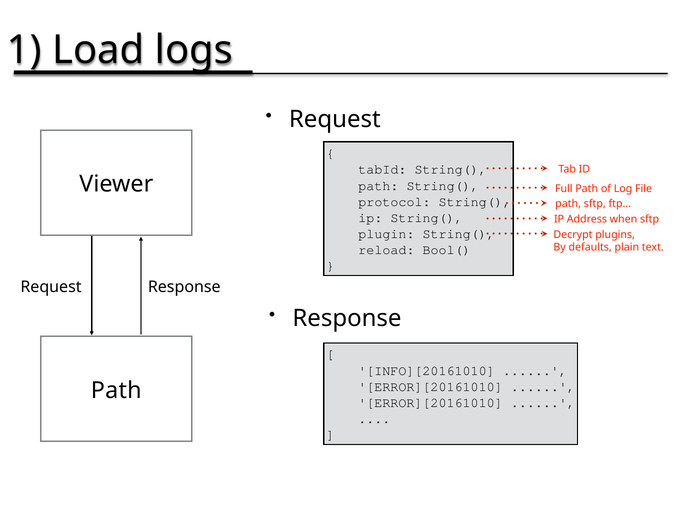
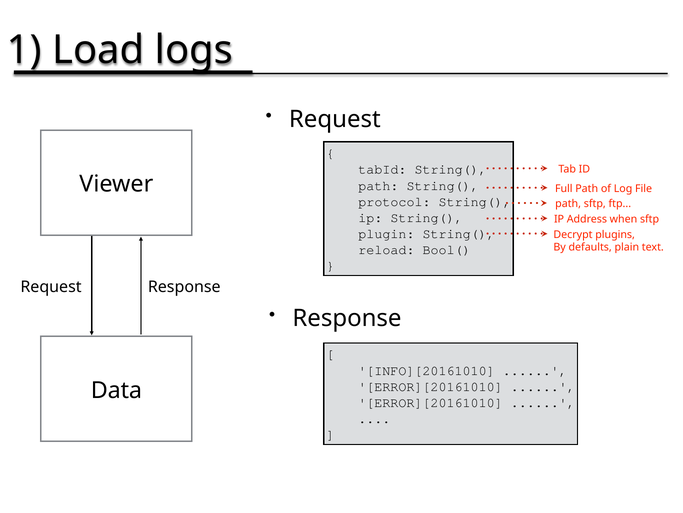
Path: Path -> Data (116, 390)
